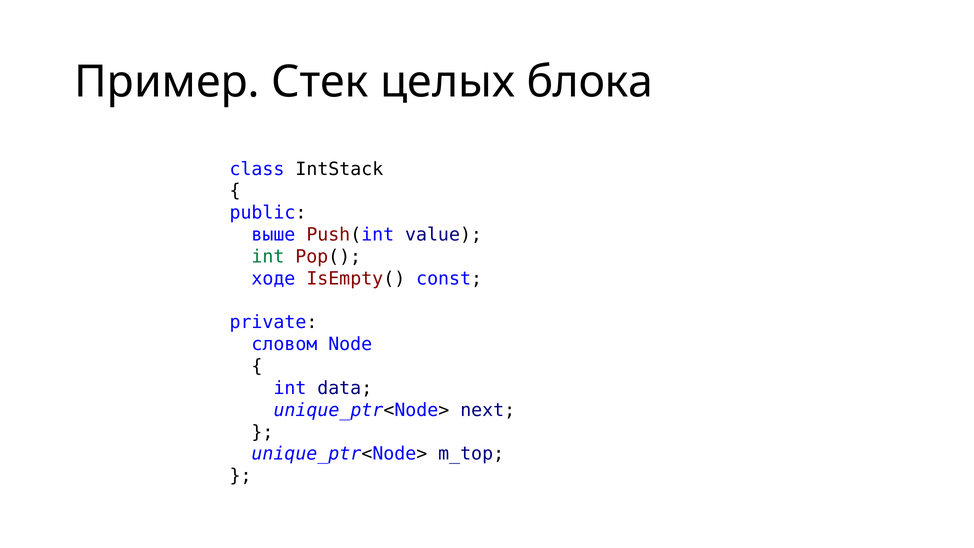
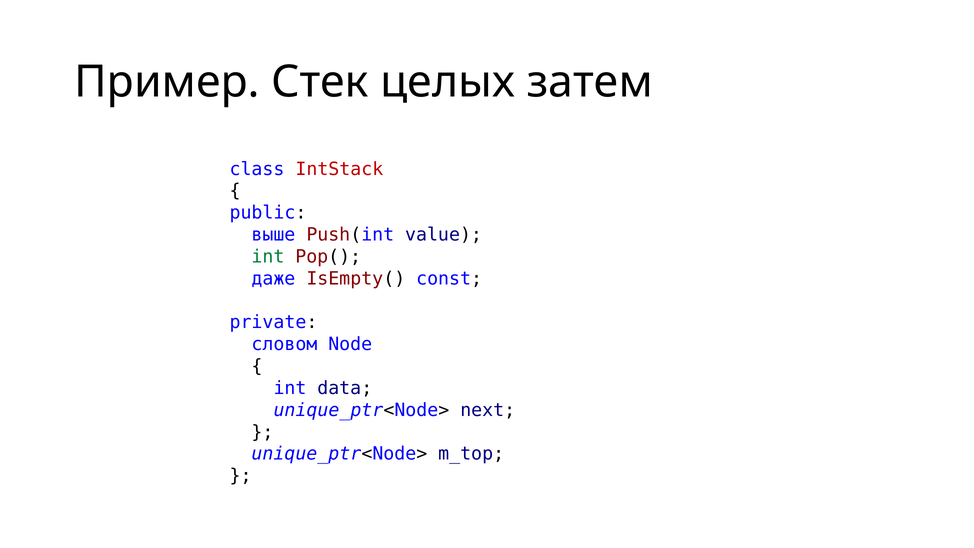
блока: блока -> затем (590, 82)
IntStack colour: black -> red (339, 169)
ходе: ходе -> даже (273, 279)
